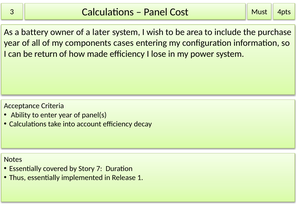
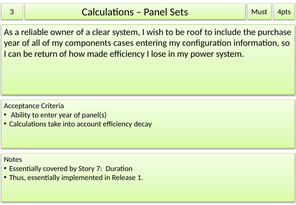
Cost: Cost -> Sets (179, 12)
battery: battery -> reliable (35, 32)
later: later -> clear (101, 32)
area: area -> roof (195, 32)
